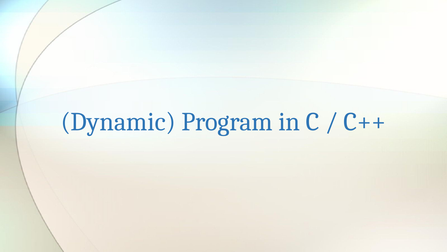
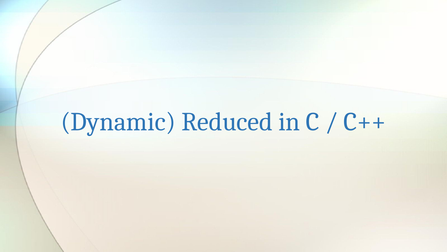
Program: Program -> Reduced (227, 121)
